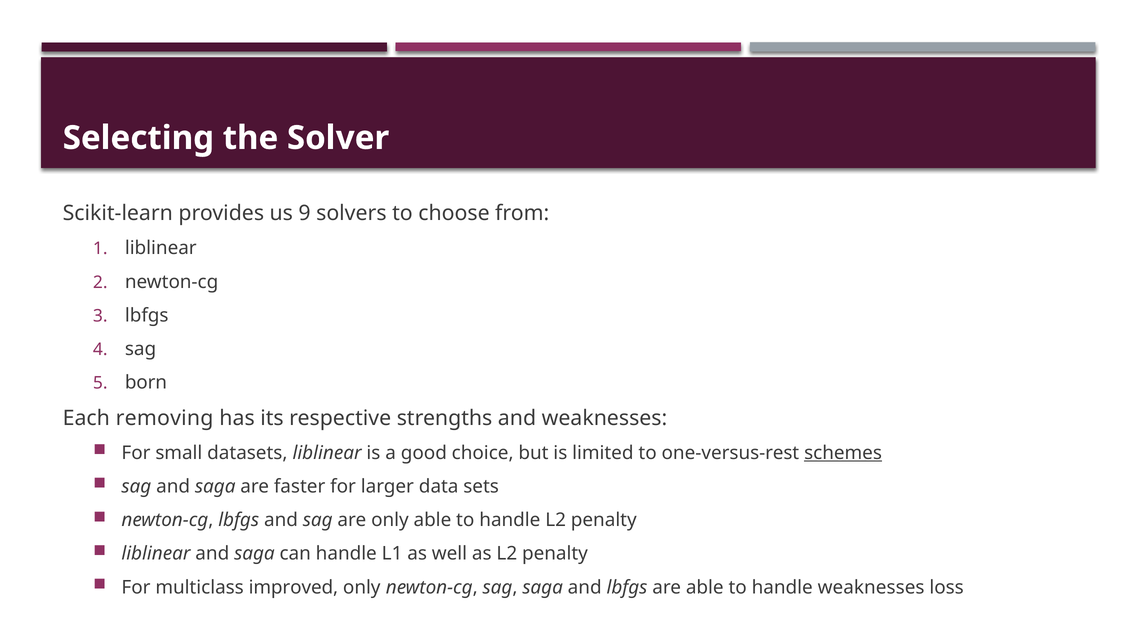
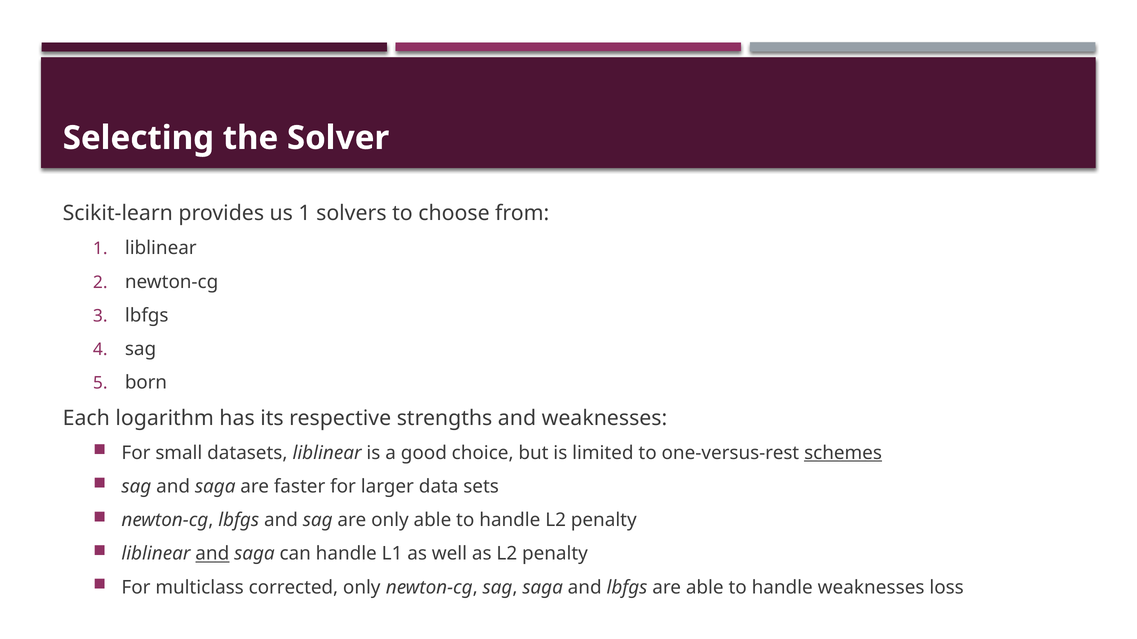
us 9: 9 -> 1 (305, 214)
removing: removing -> logarithm (165, 419)
and underline: none -> present (212, 554)
improved: improved -> corrected (293, 588)
